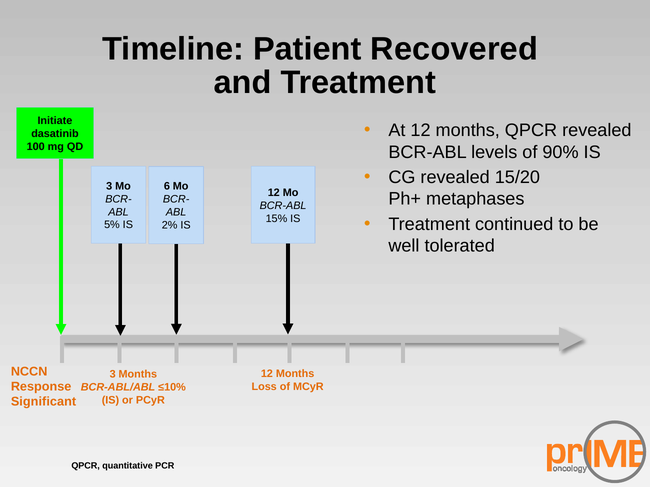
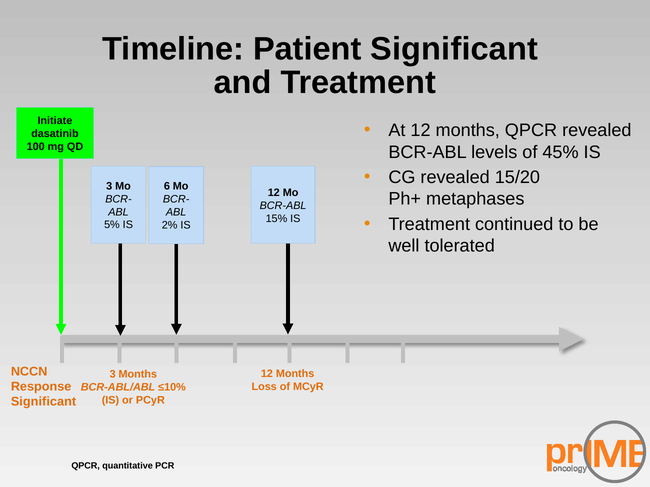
Patient Recovered: Recovered -> Significant (454, 49)
90%: 90% -> 45% (561, 152)
